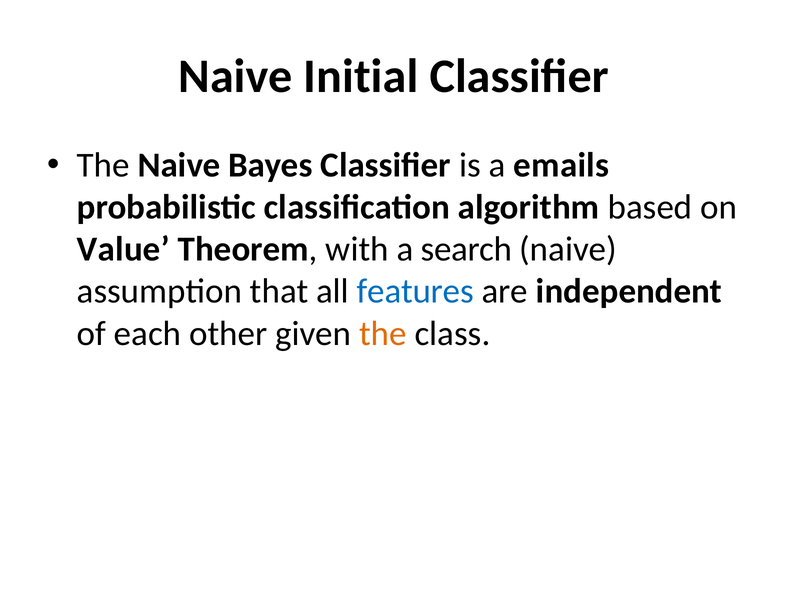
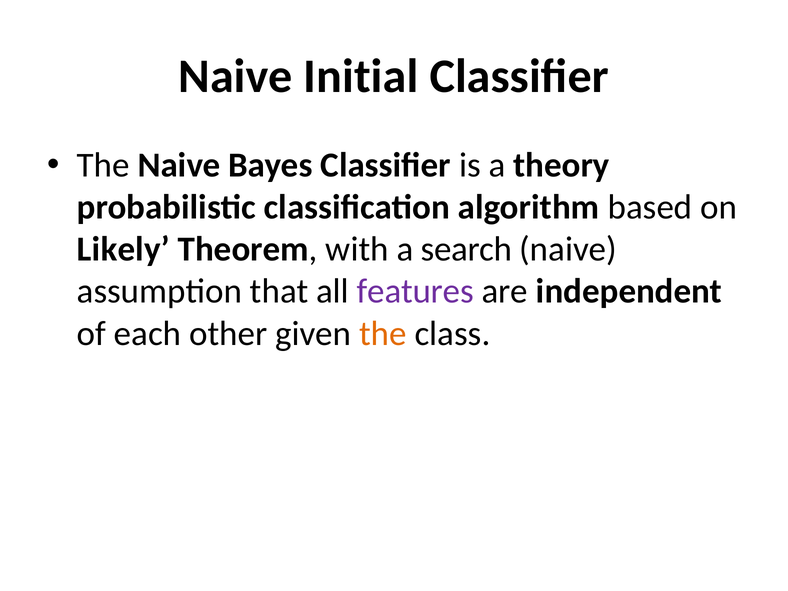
emails: emails -> theory (561, 165)
Value: Value -> Likely (123, 249)
features colour: blue -> purple (415, 291)
